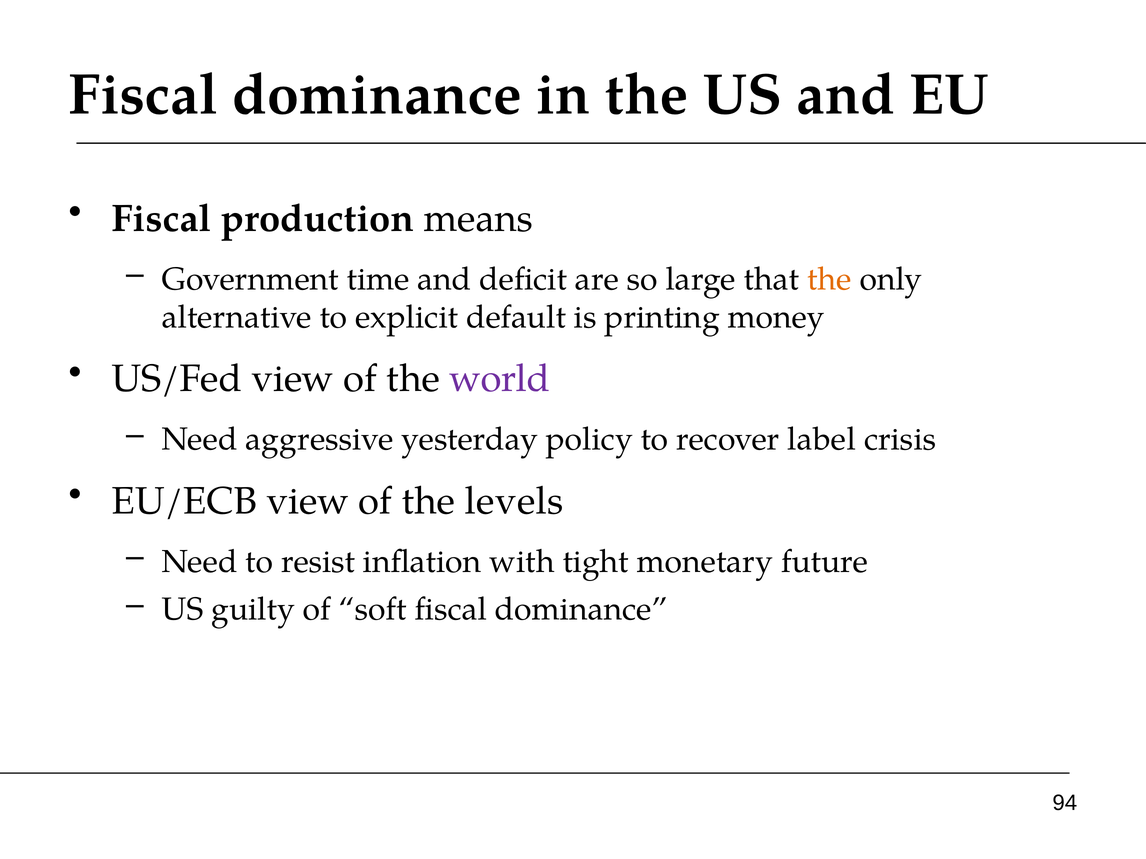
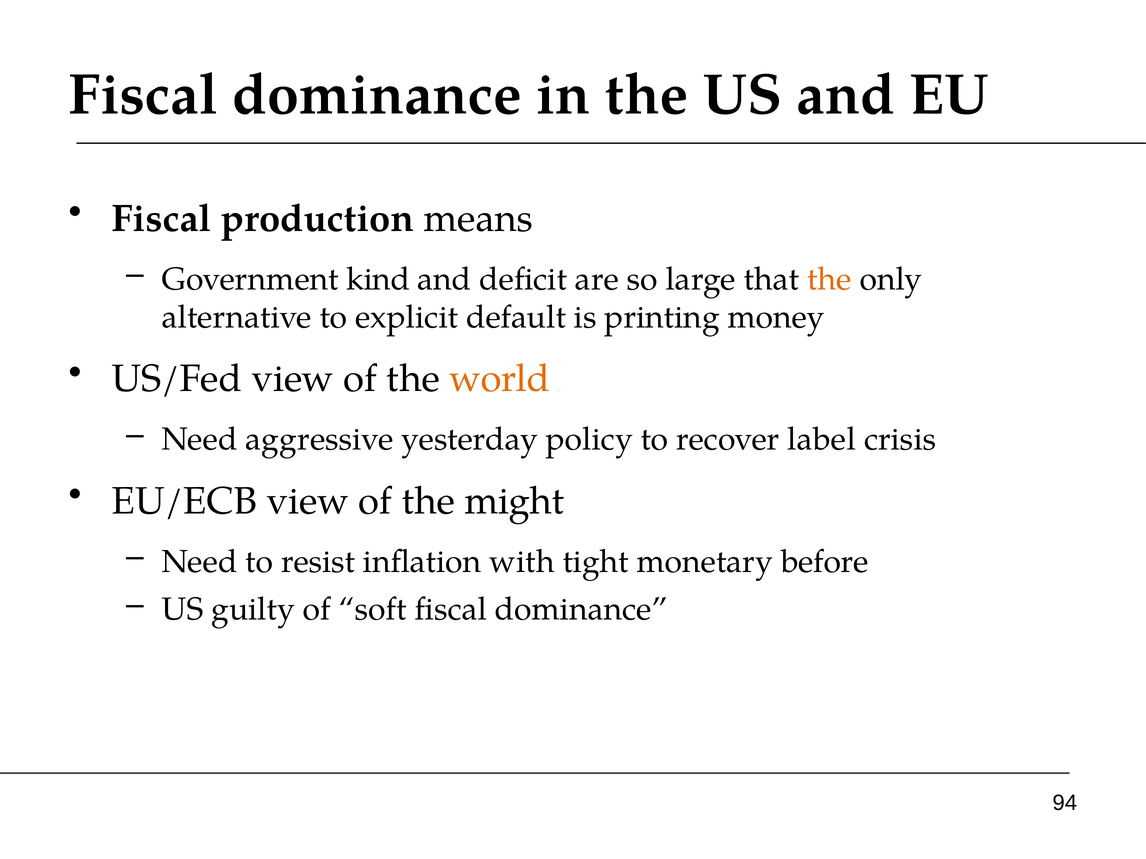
time: time -> kind (378, 279)
world colour: purple -> orange (500, 379)
levels: levels -> might (514, 501)
future: future -> before (825, 562)
